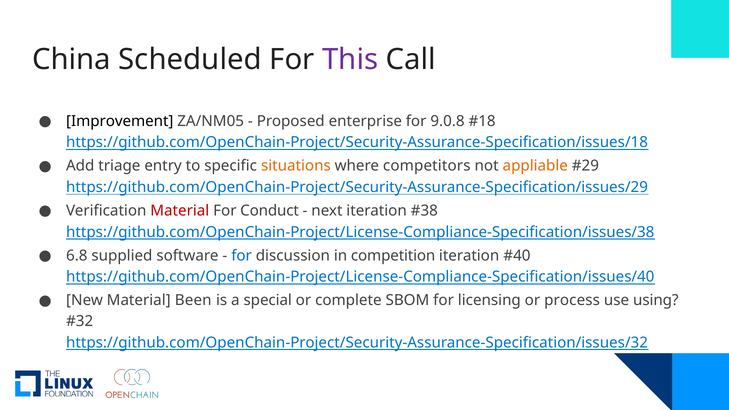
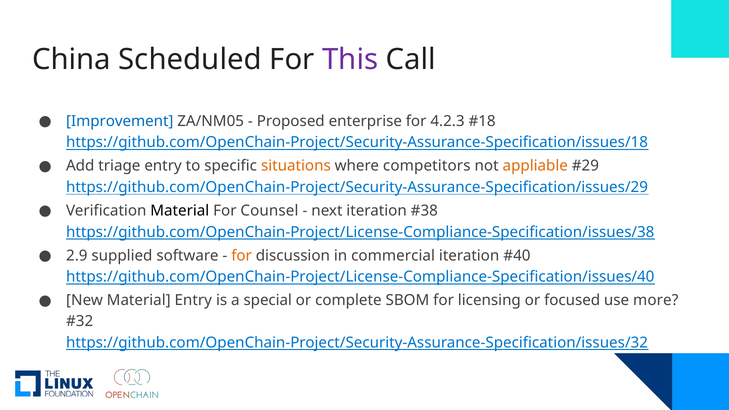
Improvement colour: black -> blue (120, 121)
9.0.8: 9.0.8 -> 4.2.3 (447, 121)
Material colour: red -> black (180, 211)
Conduct: Conduct -> Counsel (269, 211)
6.8: 6.8 -> 2.9 (77, 256)
for colour: blue -> orange (242, 256)
competition: competition -> commercial (393, 256)
Material Been: Been -> Entry (193, 300)
process: process -> focused (572, 300)
using: using -> more (656, 300)
